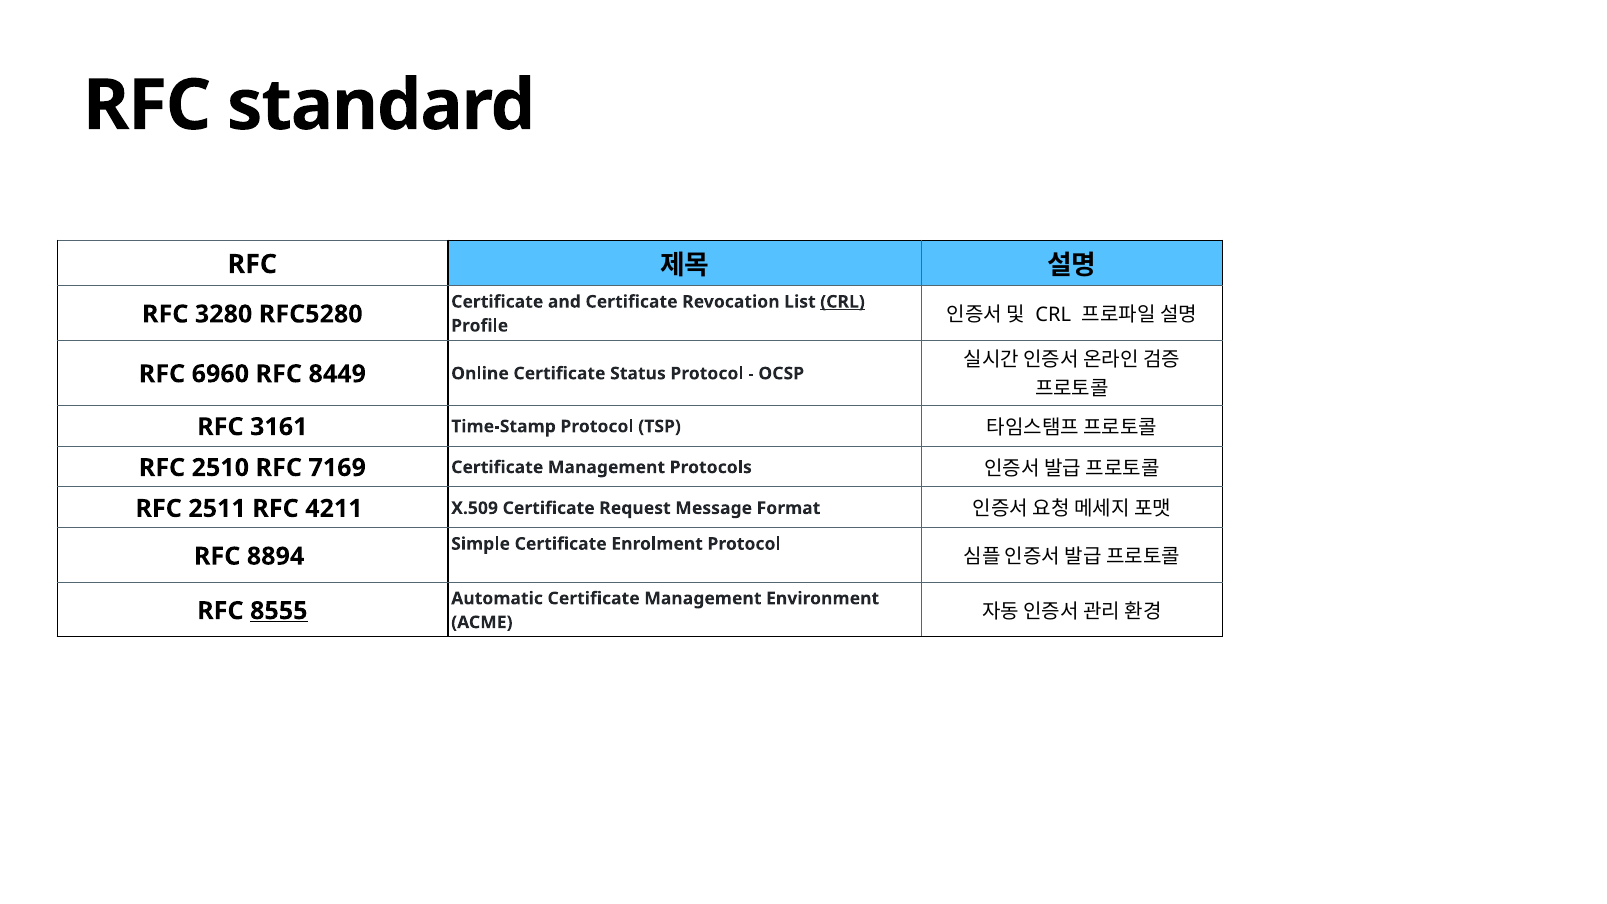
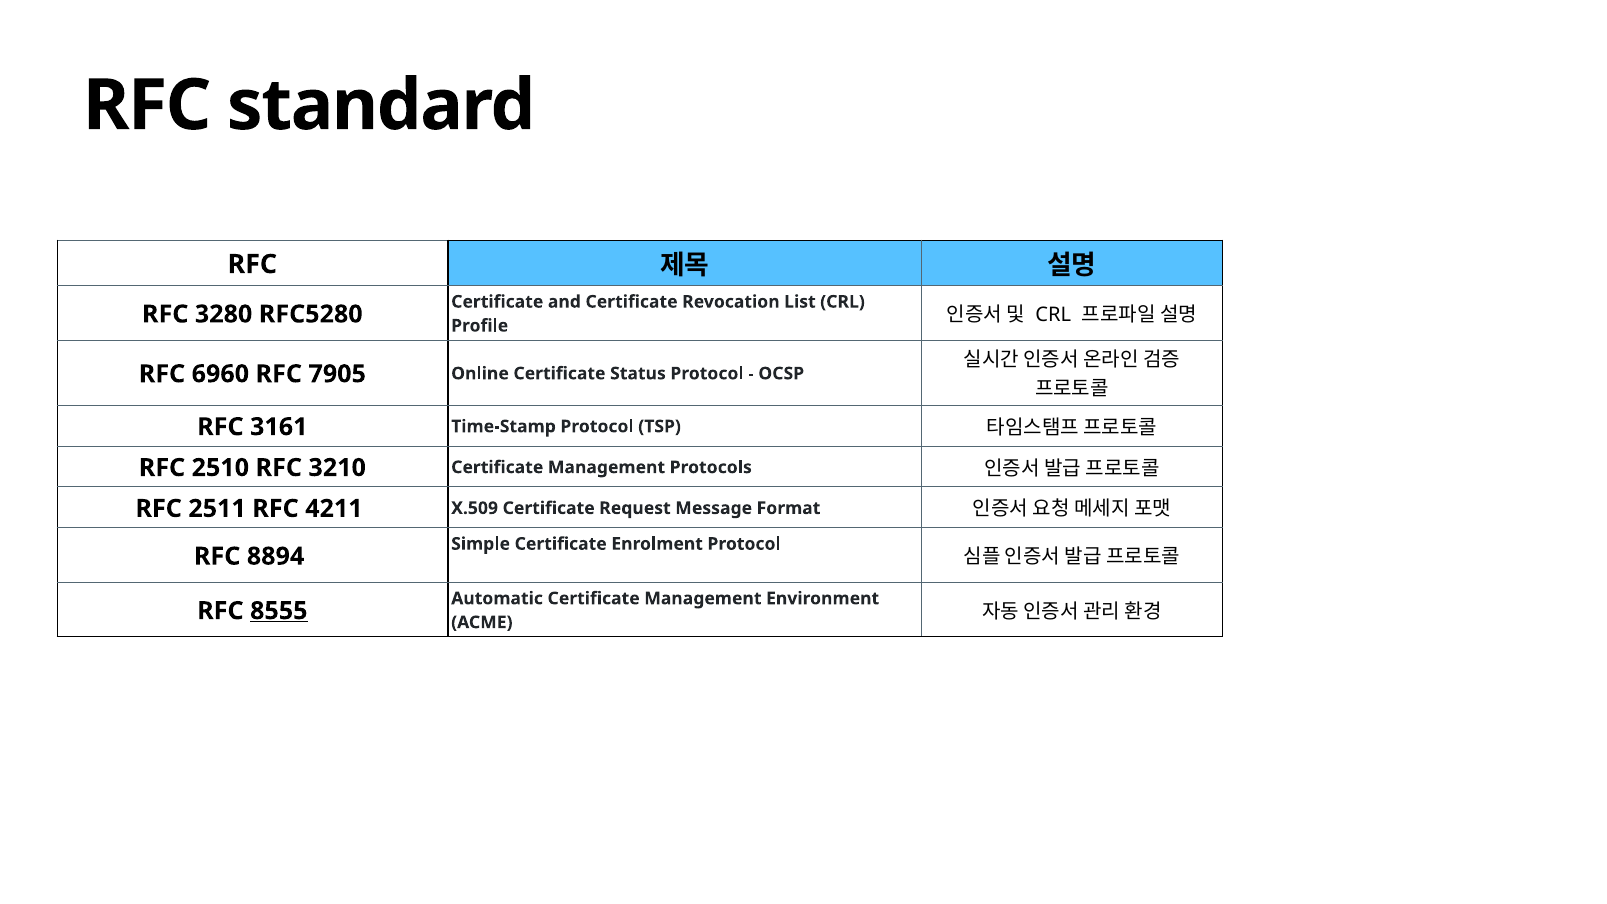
CRL underline: present -> none (843, 302)
8449: 8449 -> 7905 (337, 374)
7169: 7169 -> 3210 (337, 468)
